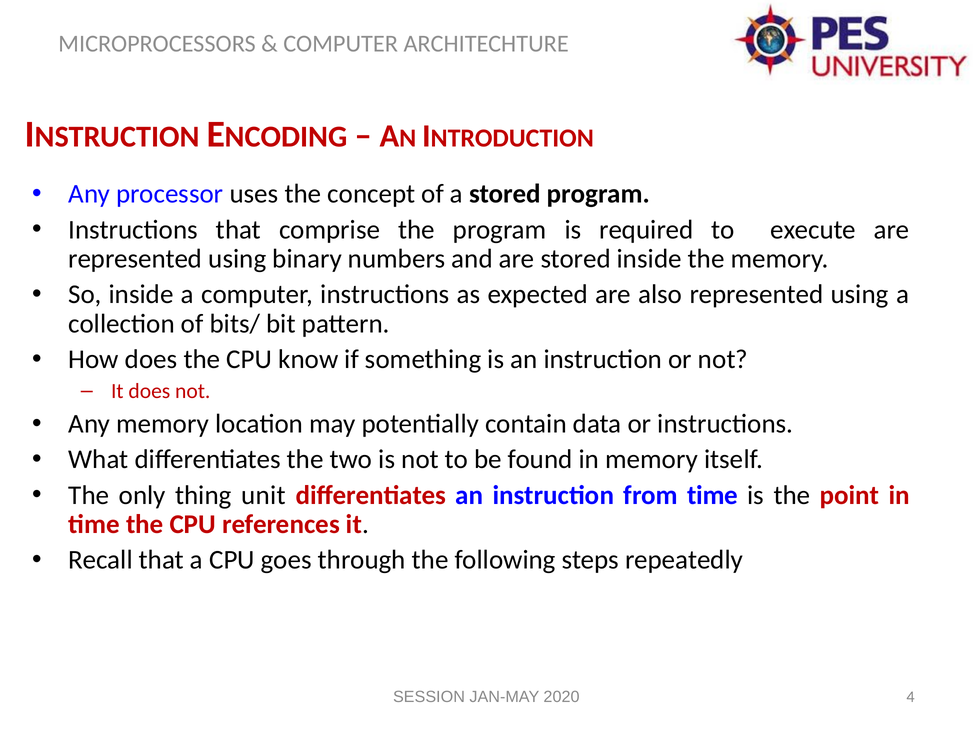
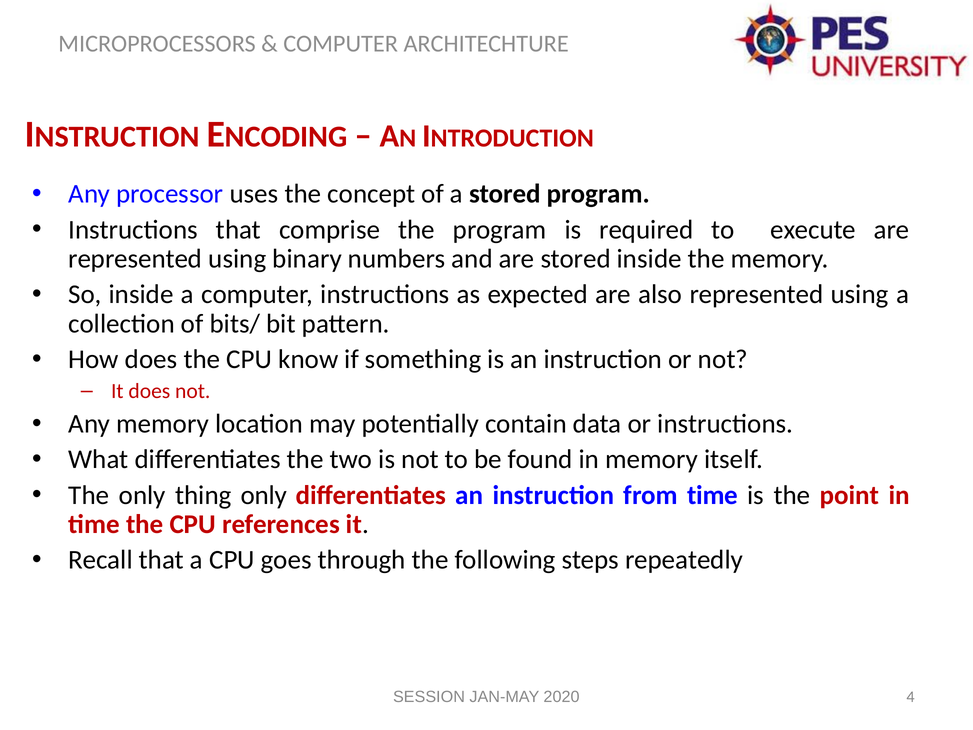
thing unit: unit -> only (264, 495)
